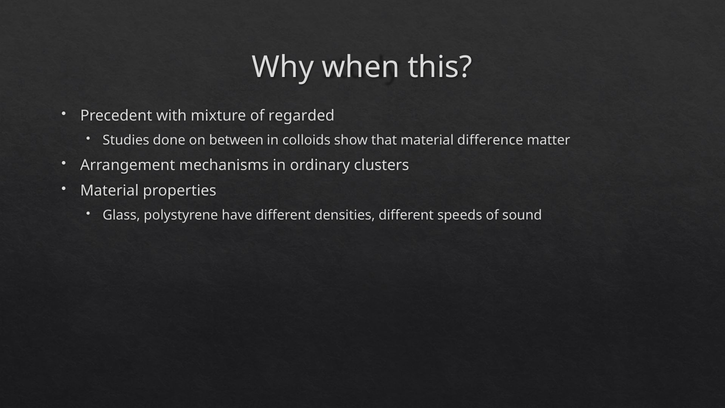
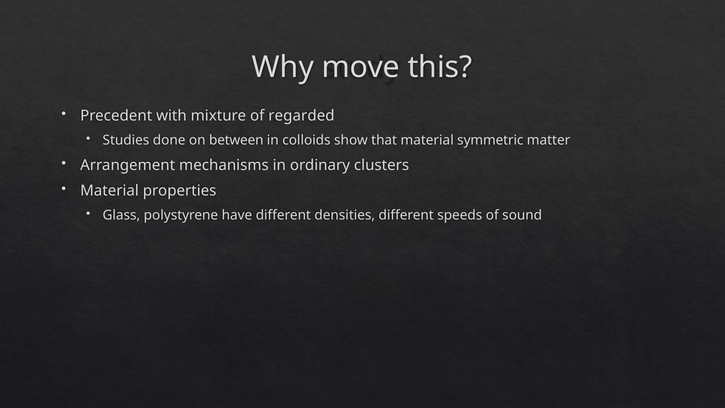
when: when -> move (361, 67)
difference: difference -> symmetric (490, 140)
